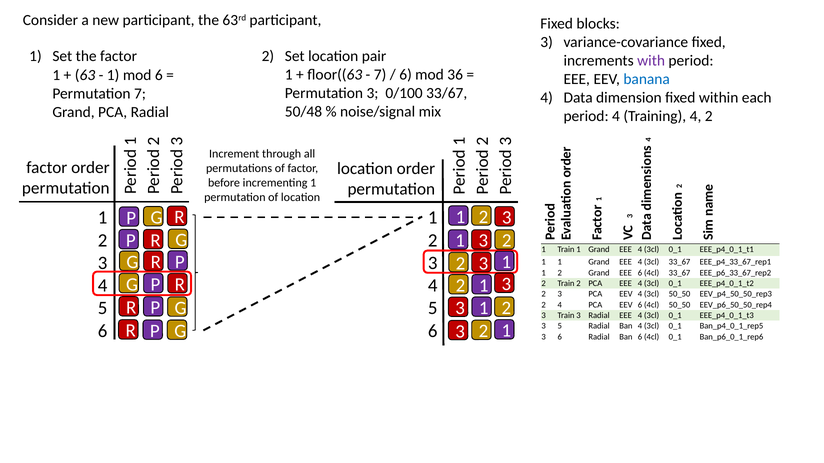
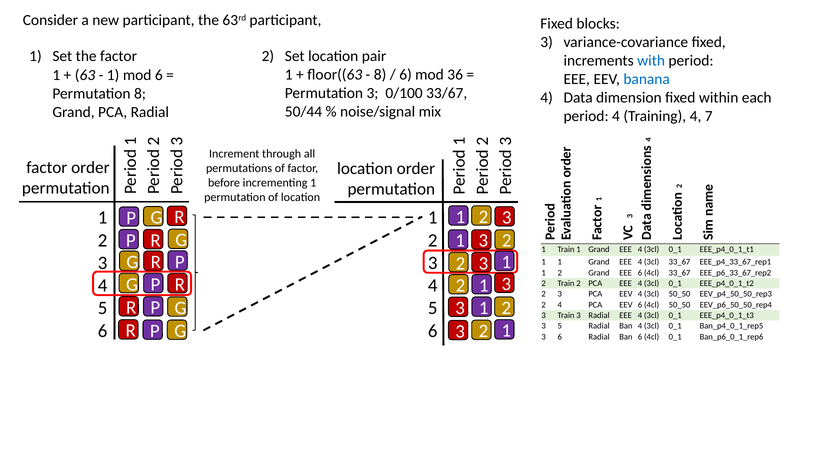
with colour: purple -> blue (651, 61)
7: 7 -> 8 (380, 75)
Permutation 7: 7 -> 8 (140, 94)
50/48: 50/48 -> 50/44 (303, 112)
4 2: 2 -> 7 (709, 116)
